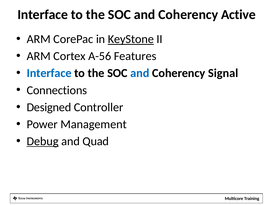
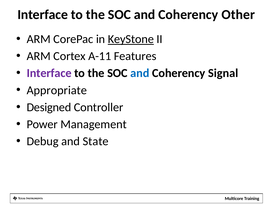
Active: Active -> Other (238, 15)
A-56: A-56 -> A-11 (100, 56)
Interface colour: blue -> purple (49, 73)
Connections: Connections -> Appropriate (57, 90)
Debug underline: present -> none (43, 141)
Quad: Quad -> State (96, 141)
